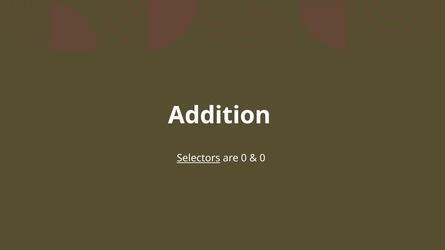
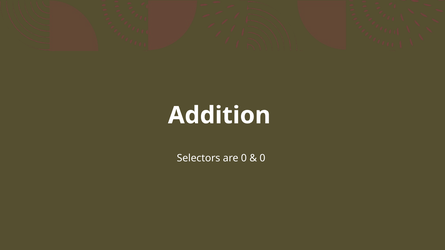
Selectors underline: present -> none (199, 158)
